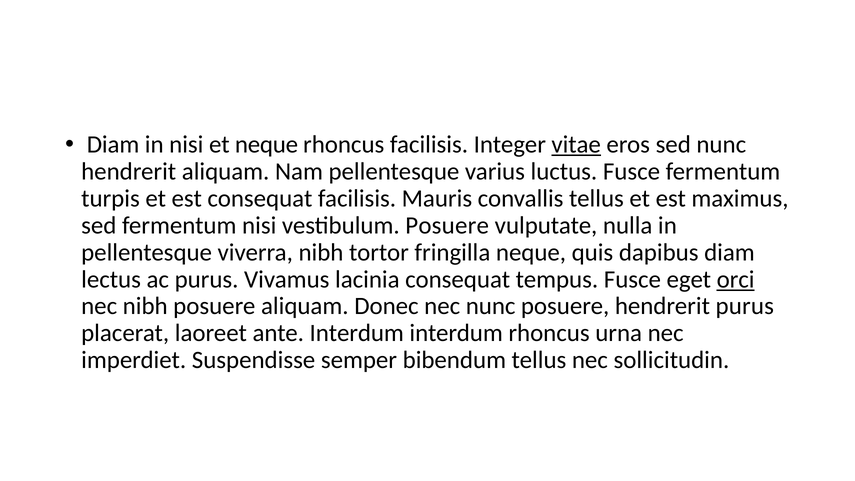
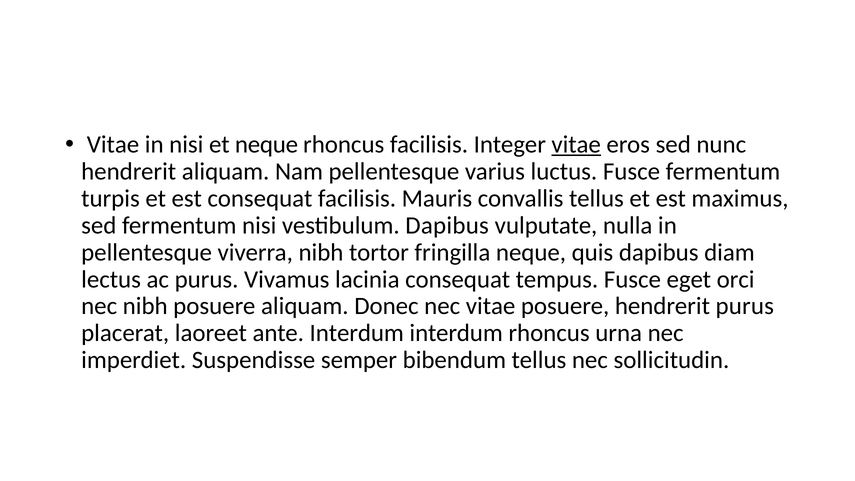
Diam: Diam -> Vitae (113, 145)
vestibulum Posuere: Posuere -> Dapibus (447, 225)
orci underline: present -> none (736, 279)
nec nunc: nunc -> vitae (491, 306)
